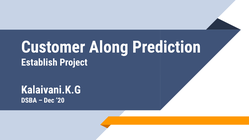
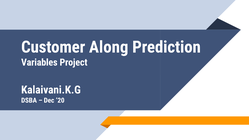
Establish: Establish -> Variables (39, 62)
